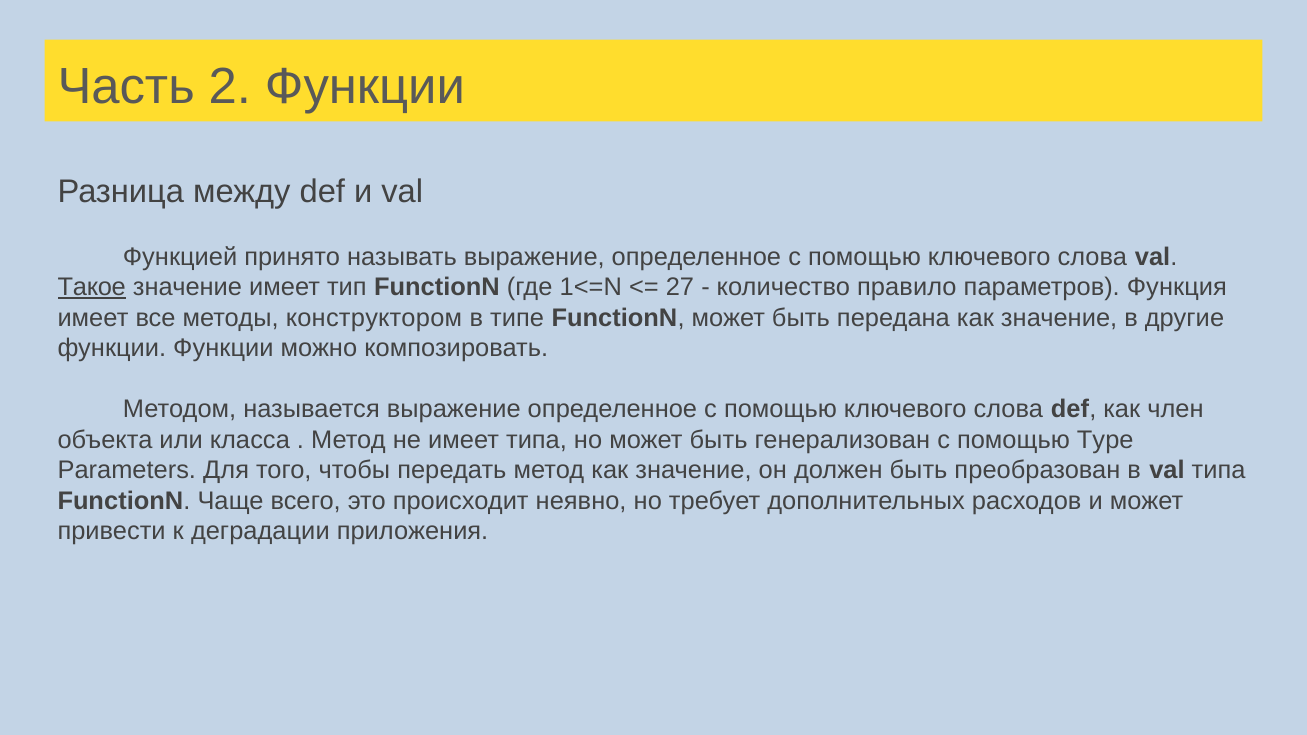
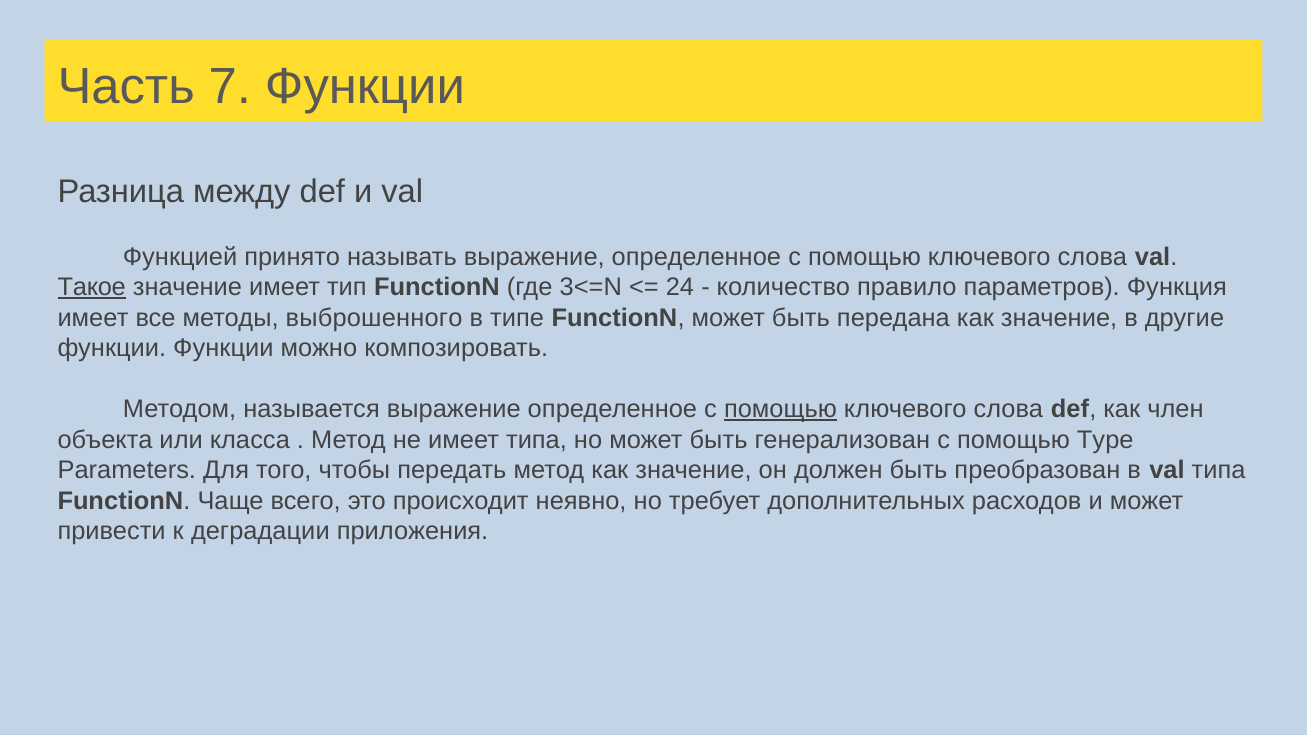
2: 2 -> 7 (230, 87)
1<=N: 1<=N -> 3<=N (591, 287)
27: 27 -> 24 (680, 287)
конструктором: конструктором -> выброшенного (374, 318)
помощью underline: none -> present (780, 409)
